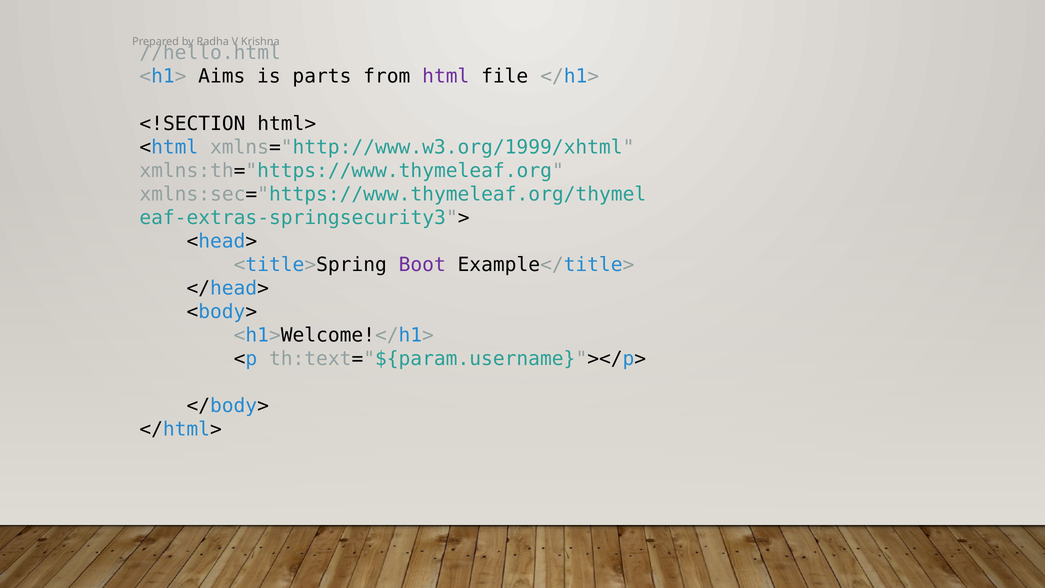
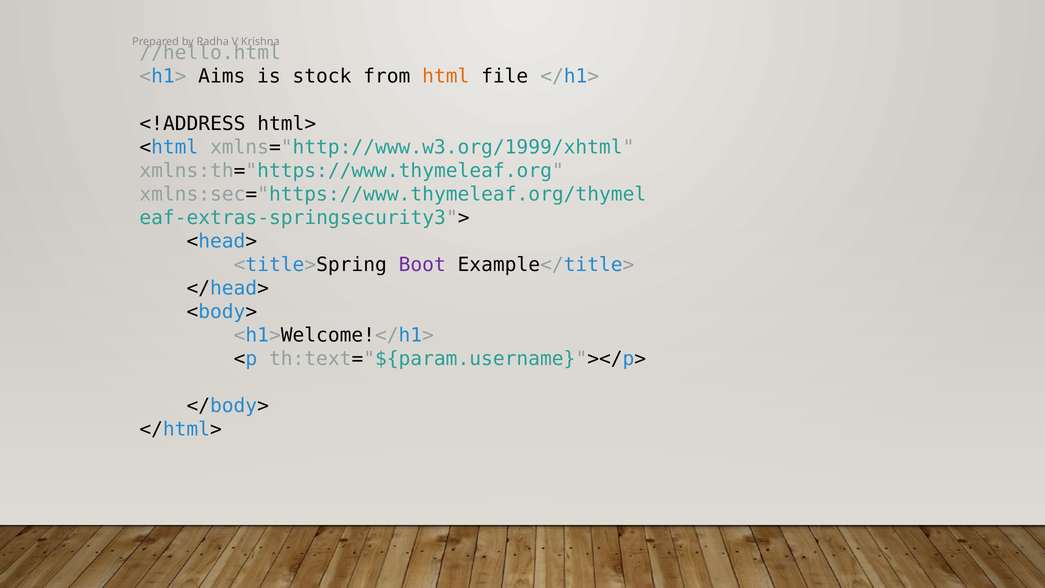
parts: parts -> stock (322, 76)
html colour: purple -> orange (446, 76)
<!SECTION: <!SECTION -> <!ADDRESS (192, 123)
